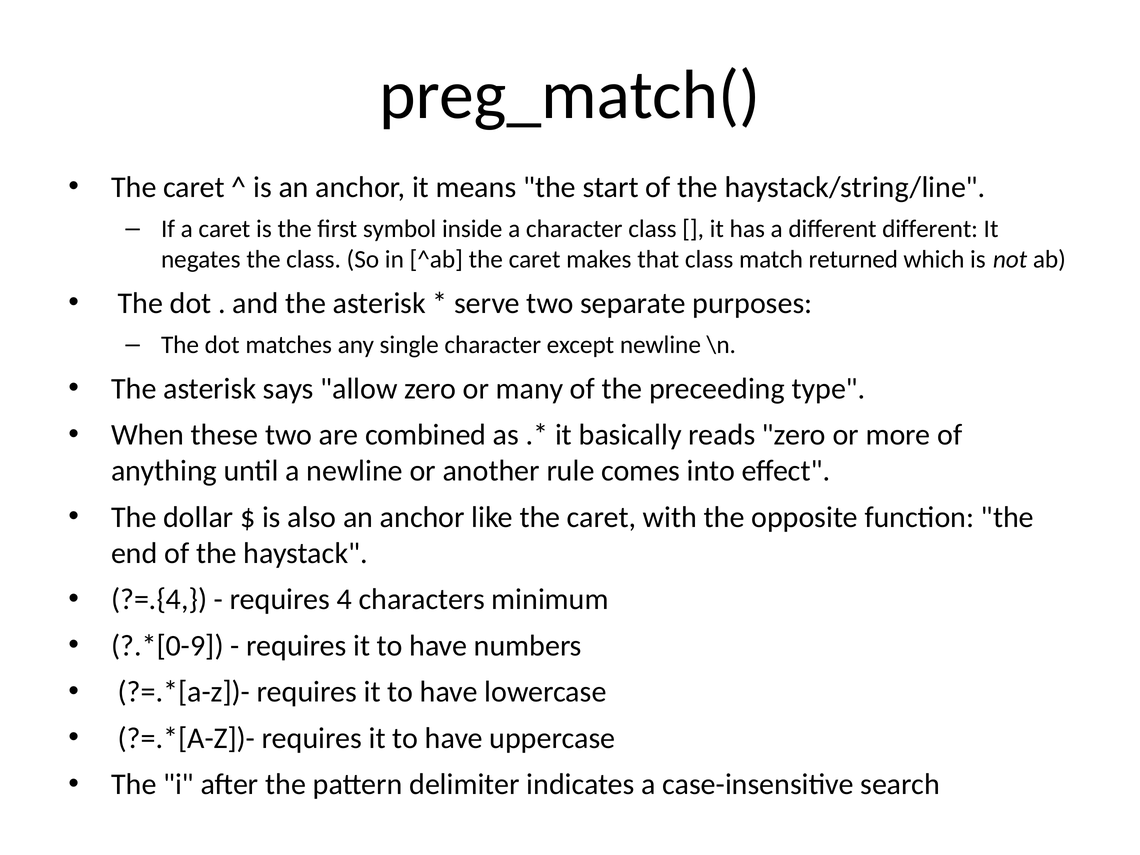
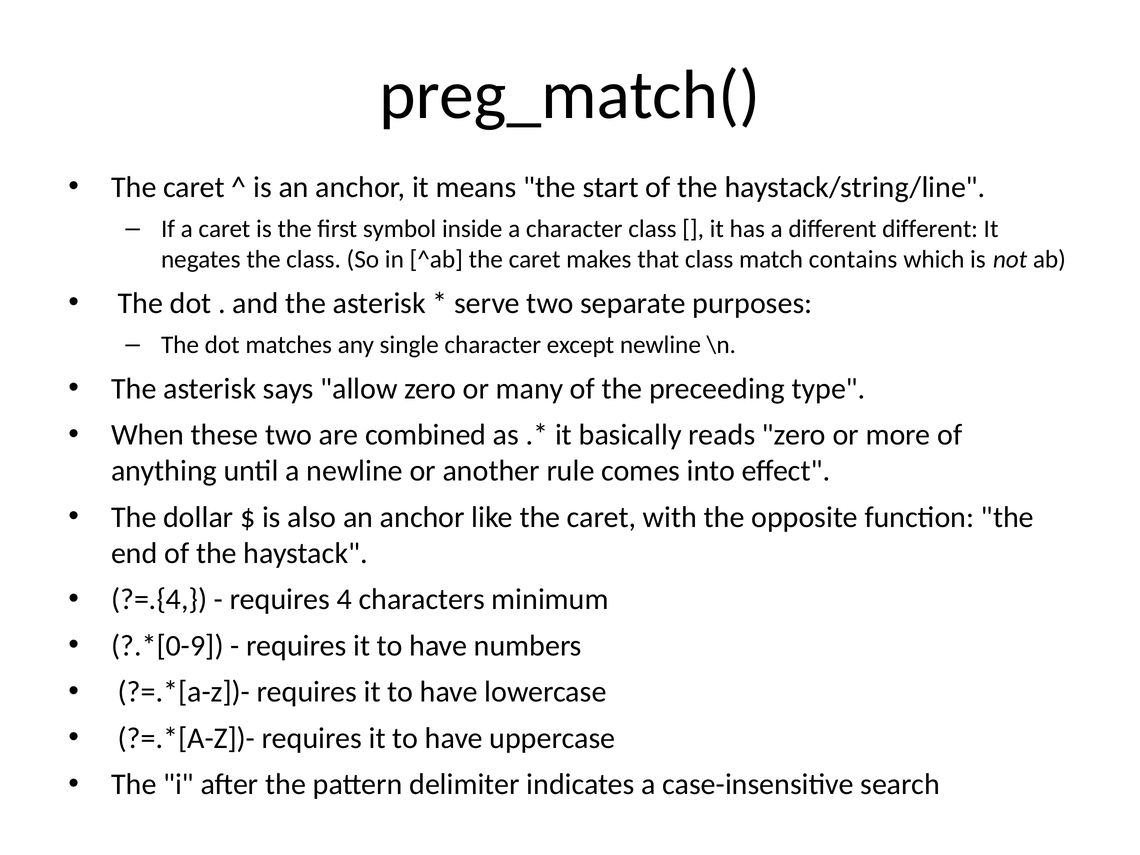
returned: returned -> contains (853, 260)
